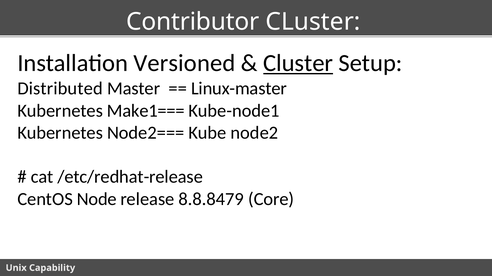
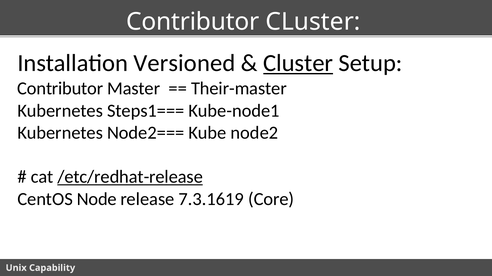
Distributed: Distributed -> Contributor (60, 89)
Linux-master: Linux-master -> Their-master (239, 89)
Make1===: Make1=== -> Steps1=== (146, 111)
/etc/redhat-release underline: none -> present (130, 177)
8.8.8479: 8.8.8479 -> 7.3.1619 (211, 199)
